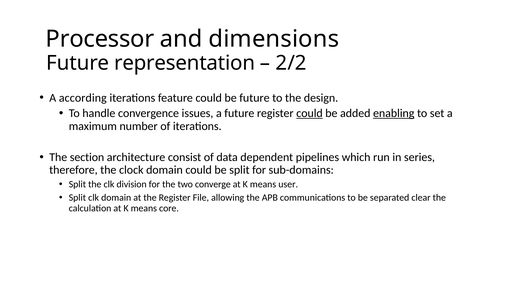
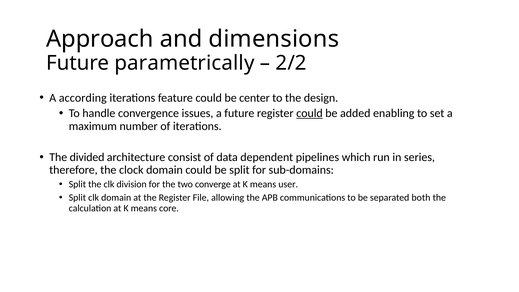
Processor: Processor -> Approach (100, 39)
representation: representation -> parametrically (185, 63)
be future: future -> center (255, 98)
enabling underline: present -> none (394, 113)
section: section -> divided (87, 157)
clear: clear -> both (421, 198)
